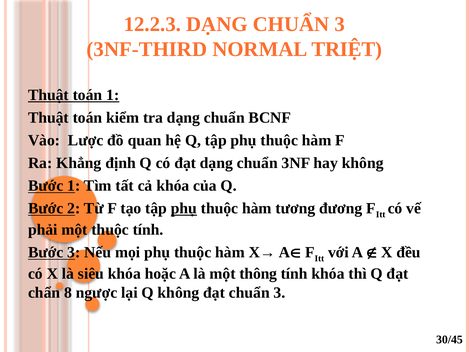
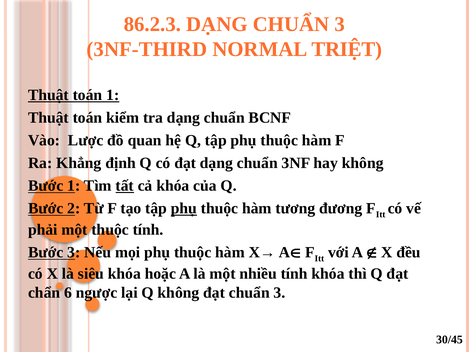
12.2.3: 12.2.3 -> 86.2.3 (152, 24)
tất underline: none -> present (125, 186)
thông: thông -> nhiều (258, 274)
8: 8 -> 6 (68, 292)
